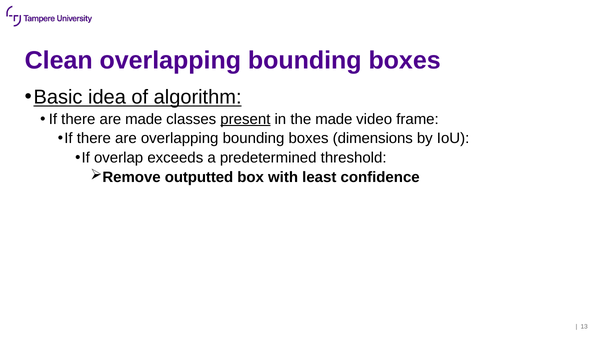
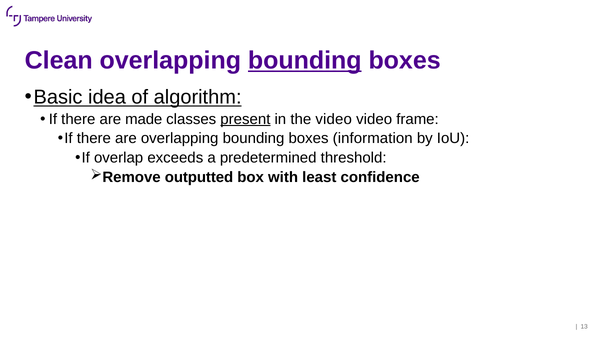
bounding underline: none -> present (305, 60)
the made: made -> video (334, 119)
dimensions: dimensions -> information (373, 138)
